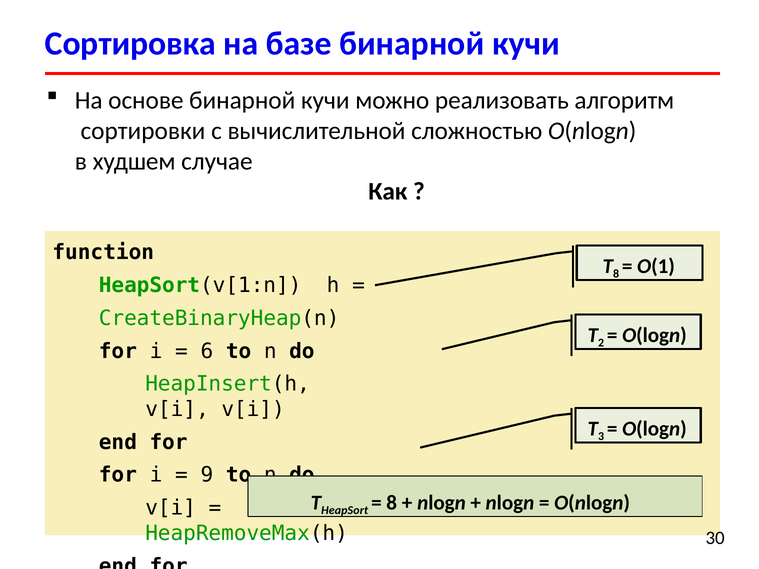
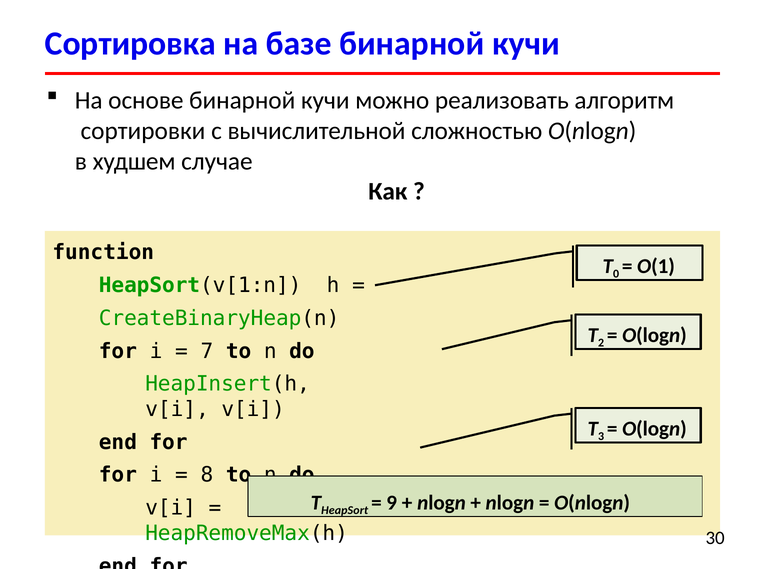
8: 8 -> 0 (616, 274)
6: 6 -> 7 (207, 351)
9: 9 -> 8 (207, 475)
8: 8 -> 9 (392, 503)
